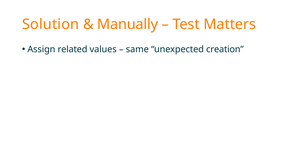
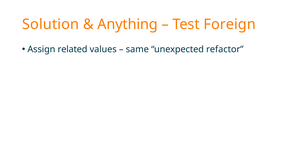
Manually: Manually -> Anything (128, 24)
Matters: Matters -> Foreign (230, 24)
creation: creation -> refactor (225, 49)
